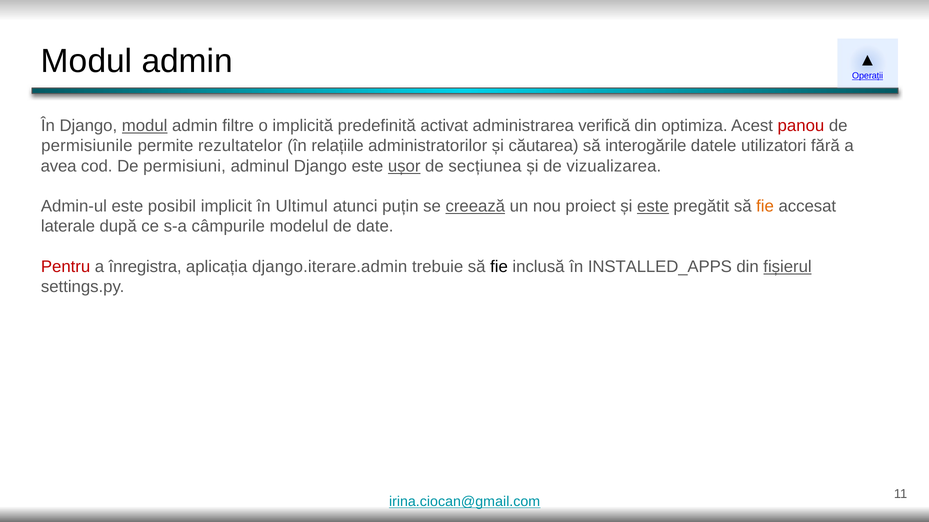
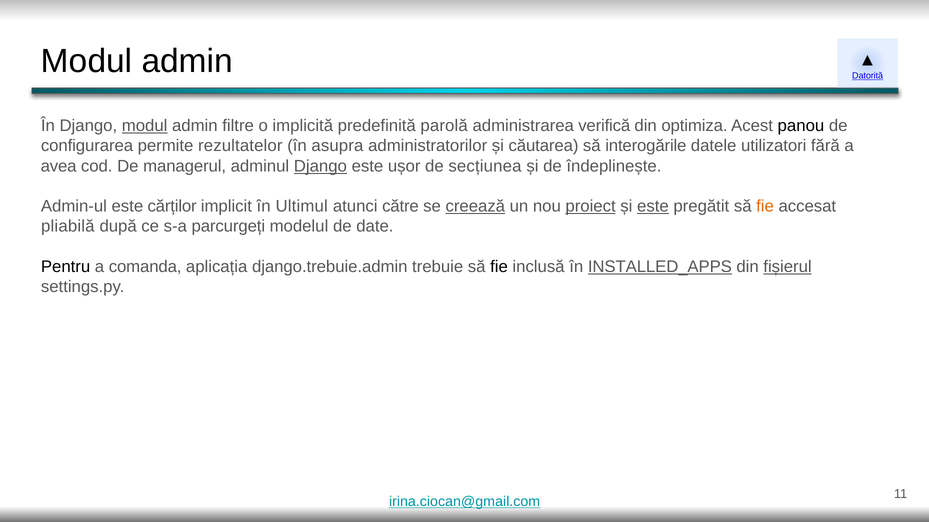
Operații: Operații -> Datorită (868, 76)
activat: activat -> parolă (444, 126)
panou colour: red -> black (801, 126)
permisiunile: permisiunile -> configurarea (87, 146)
relațiile: relațiile -> asupra (337, 146)
permisiuni: permisiuni -> managerul (185, 166)
Django underline: none -> present (320, 166)
ușor underline: present -> none (404, 166)
vizualizarea: vizualizarea -> îndeplinește (614, 166)
posibil: posibil -> cărților (172, 207)
puțin: puțin -> către (400, 207)
proiect underline: none -> present (591, 207)
laterale: laterale -> pliabilă (68, 227)
câmpurile: câmpurile -> parcurgeți (228, 227)
Pentru colour: red -> black (66, 267)
înregistra: înregistra -> comanda (145, 267)
django.iterare.admin: django.iterare.admin -> django.trebuie.admin (330, 267)
INSTALLED_APPS underline: none -> present (660, 267)
